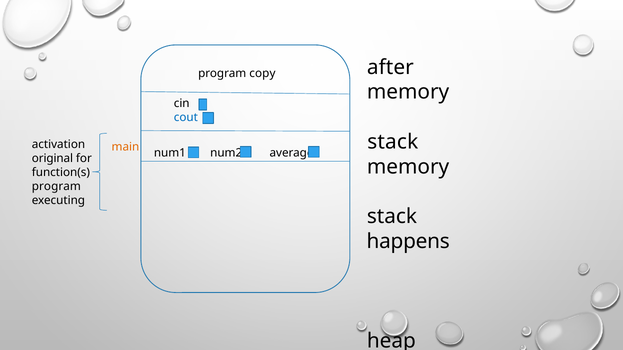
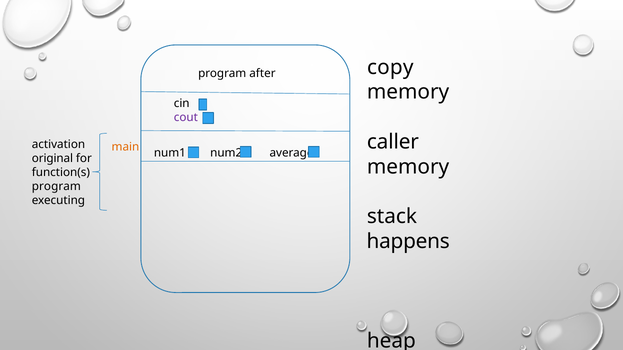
after: after -> copy (390, 67)
copy: copy -> after (262, 73)
cout colour: blue -> purple (186, 118)
stack: stack -> caller (393, 142)
